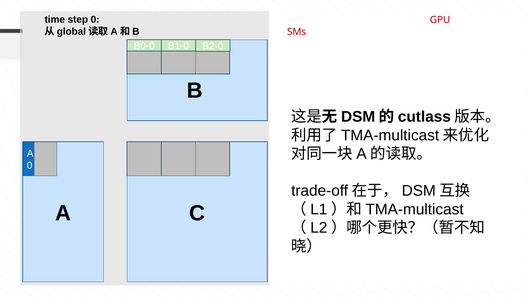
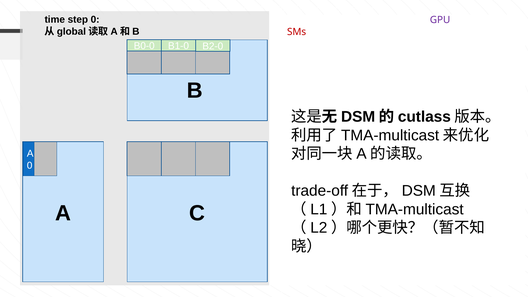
GPU colour: red -> purple (440, 20)
